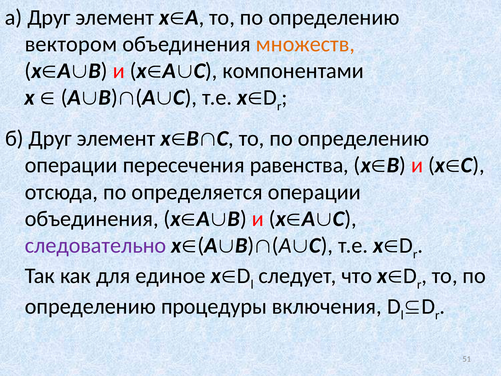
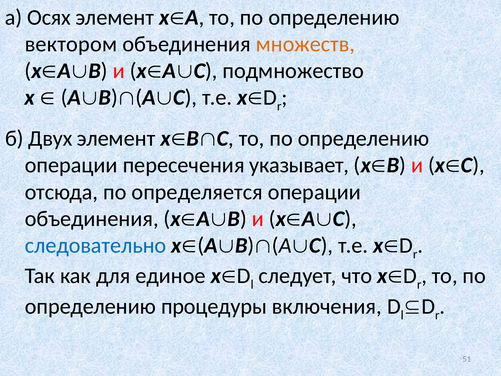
а Друг: Друг -> Осях (49, 17)
компонентами: компонентами -> подмножество (293, 71)
б Друг: Друг -> Двух (50, 138)
равенства: равенства -> указывает (299, 165)
следовательно colour: purple -> blue (96, 245)
